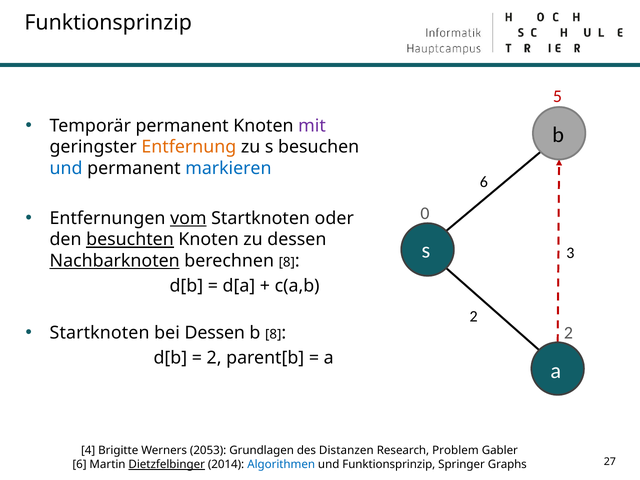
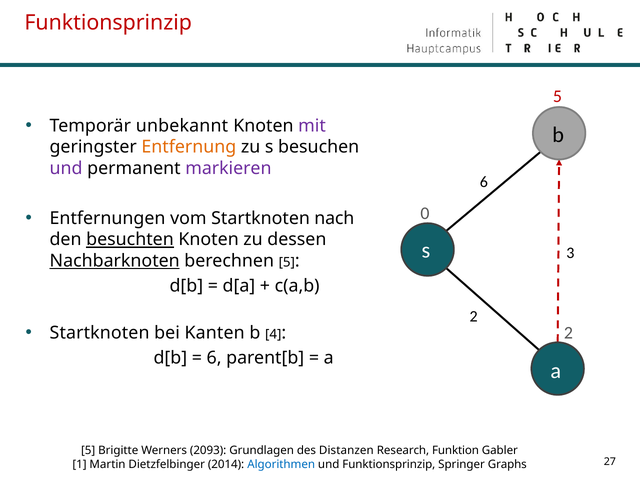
Funktionsprinzip colour: black -> red (108, 23)
Temporär permanent: permanent -> unbekannt (182, 126)
und colour: blue -> purple (66, 168)
markieren colour: blue -> purple (228, 168)
vom underline: present -> none (188, 218)
oder: oder -> nach (334, 218)
berechnen 8: 8 -> 5 (287, 262)
bei Dessen: Dessen -> Kanten (215, 333)
b 8: 8 -> 4 (273, 335)
2: 2 -> 6 (214, 358)
4: 4 -> 5 (88, 451)
2053: 2053 -> 2093 (208, 451)
Problem: Problem -> Funktion (456, 451)
6: 6 -> 1 (80, 465)
Dietzfelbinger underline: present -> none (167, 465)
